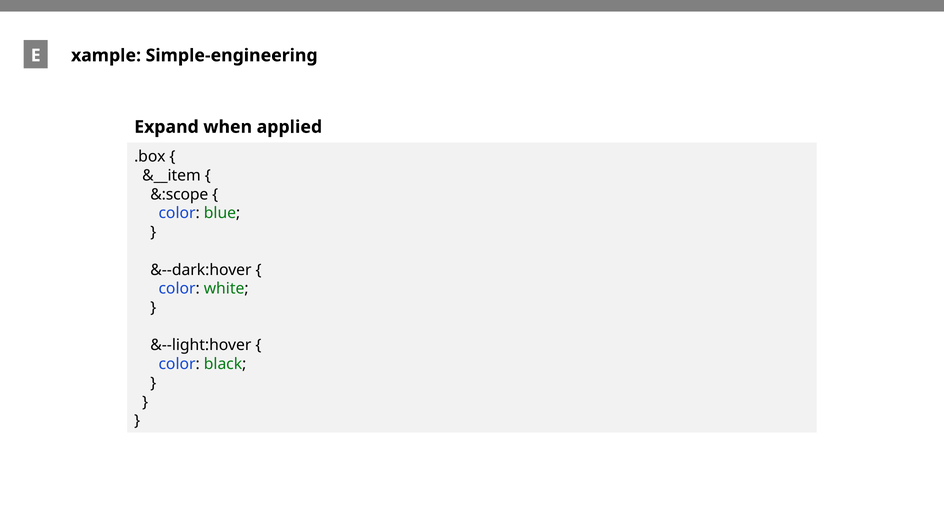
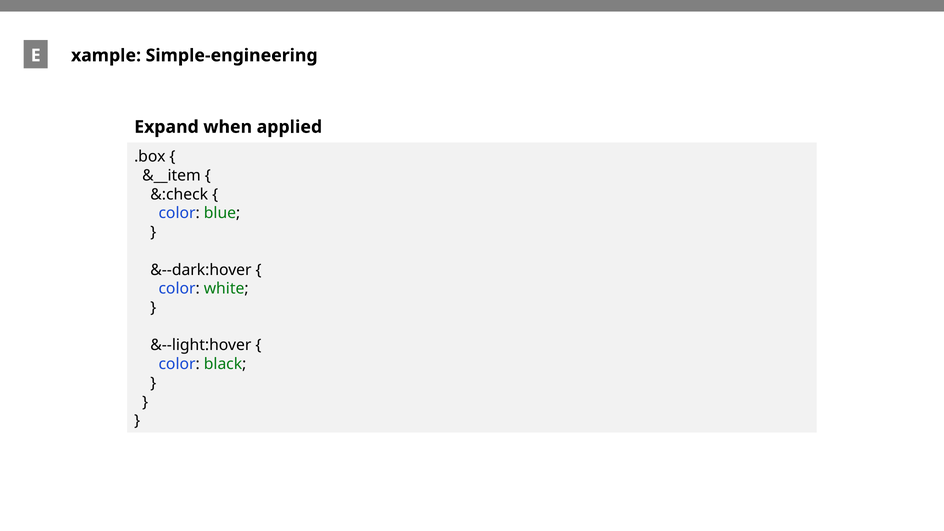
&:scope: &:scope -> &:check (179, 194)
